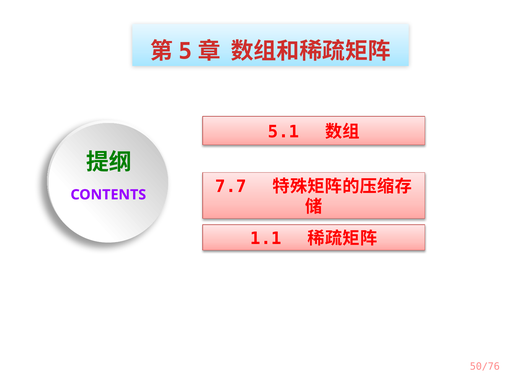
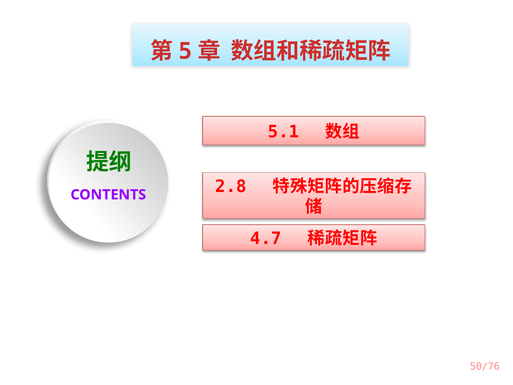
7.7: 7.7 -> 2.8 (231, 186)
1.1: 1.1 -> 4.7 (266, 238)
